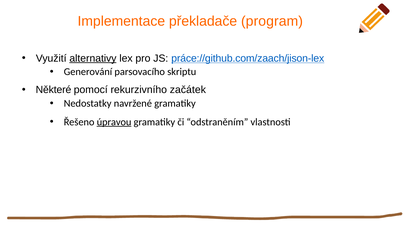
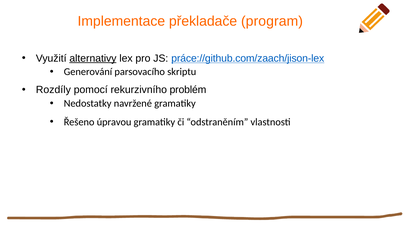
Některé: Některé -> Rozdíly (53, 90)
začátek: začátek -> problém (188, 90)
úpravou underline: present -> none (114, 122)
